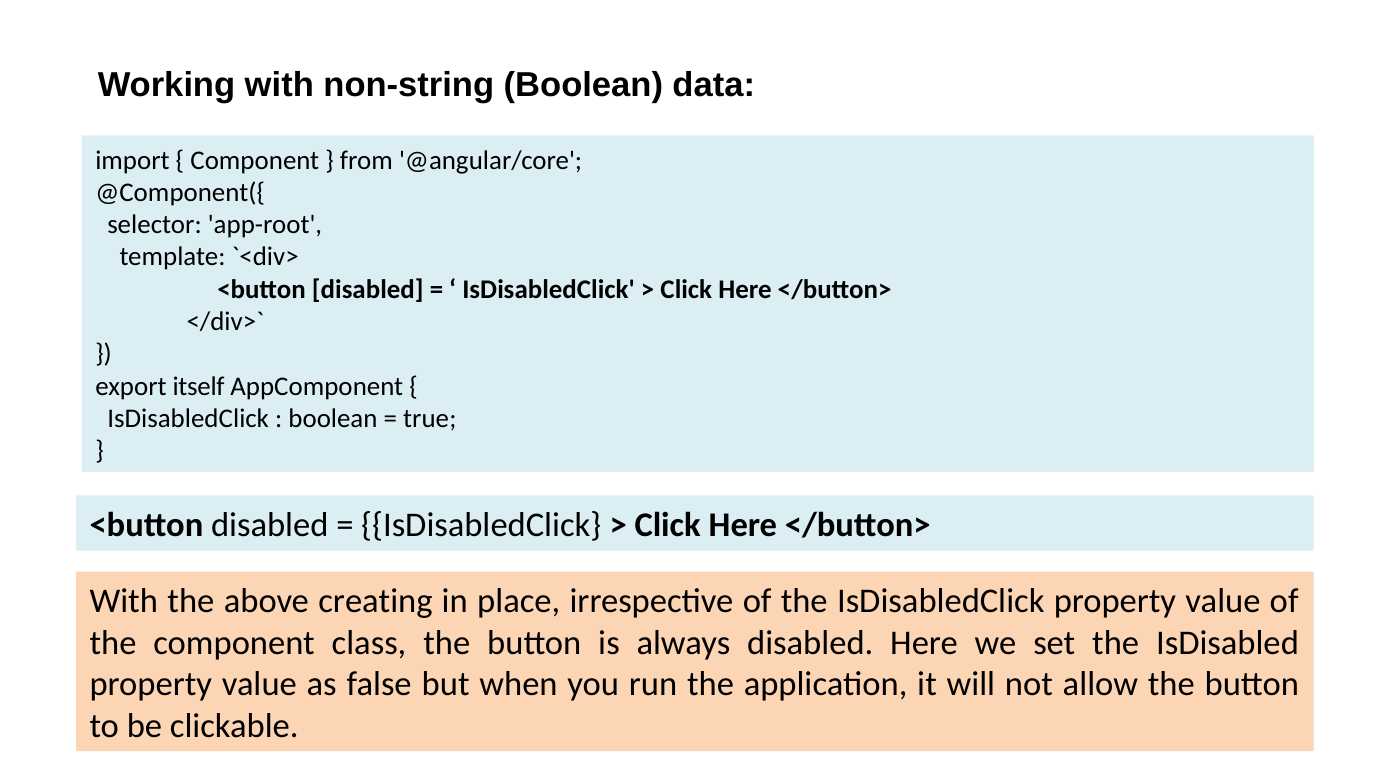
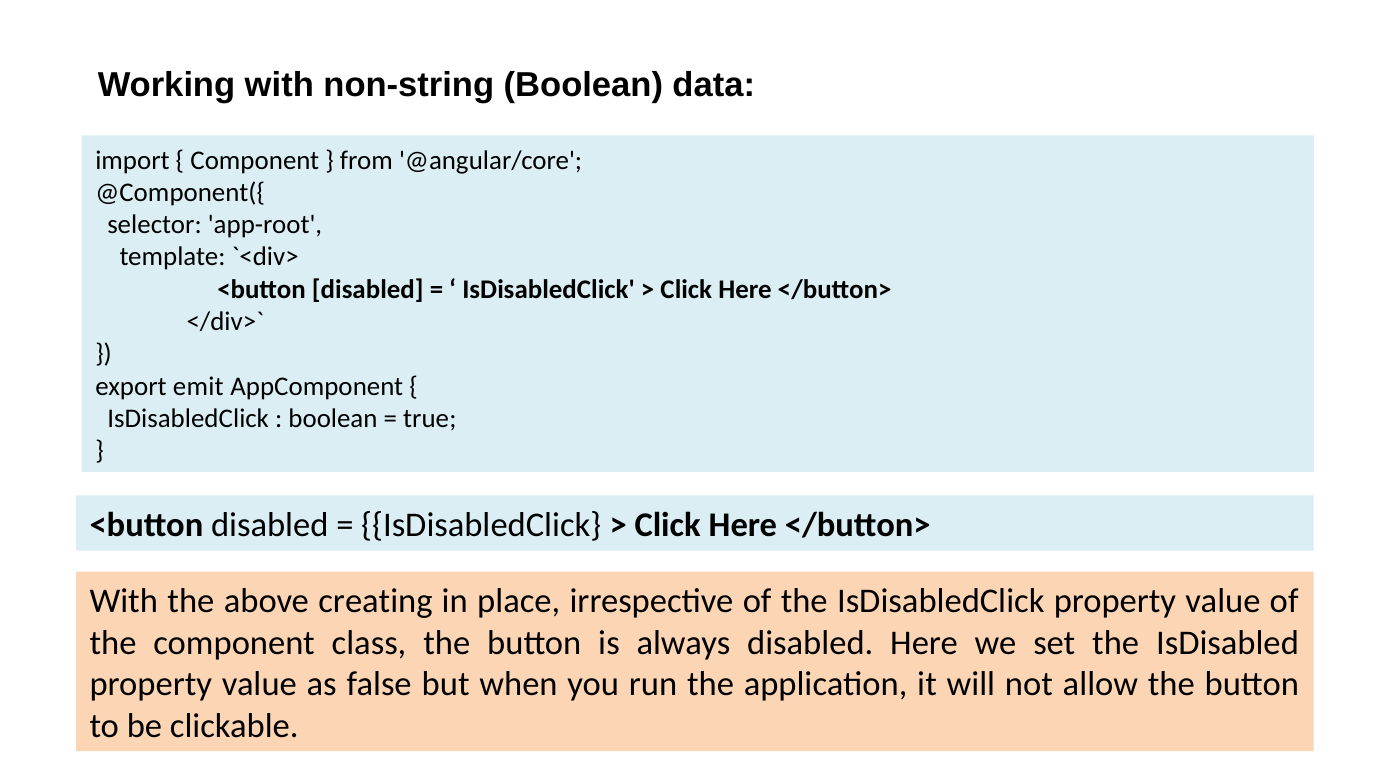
itself: itself -> emit (198, 386)
